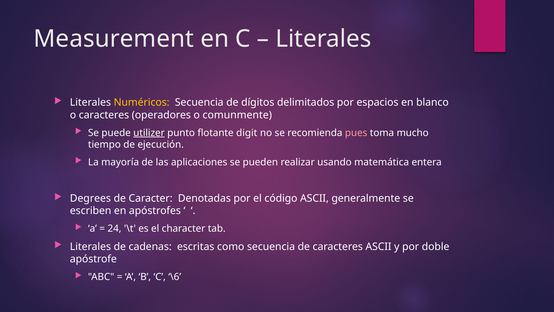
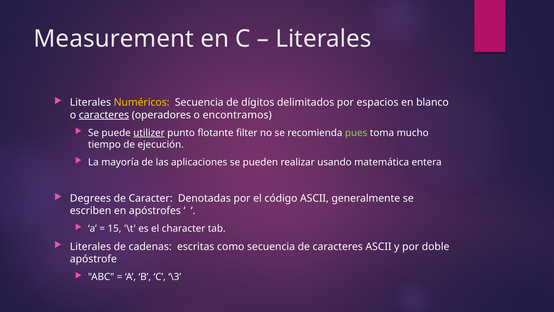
caracteres underline: none -> present (104, 115)
comunmente: comunmente -> encontramos (237, 115)
digit: digit -> filter (247, 133)
pues colour: pink -> light green (356, 133)
24: 24 -> 15 (115, 228)
\6: \6 -> \3 (175, 277)
